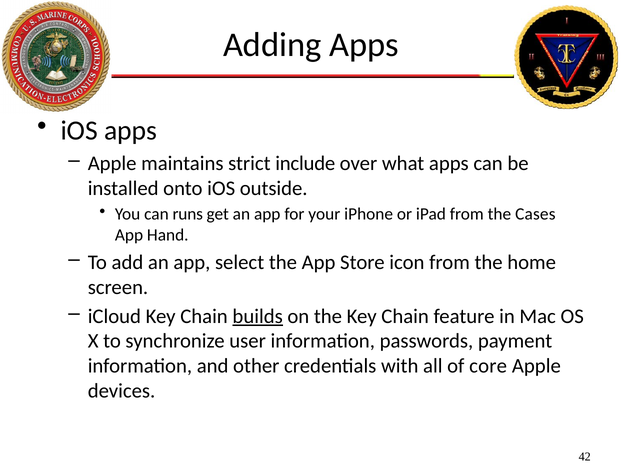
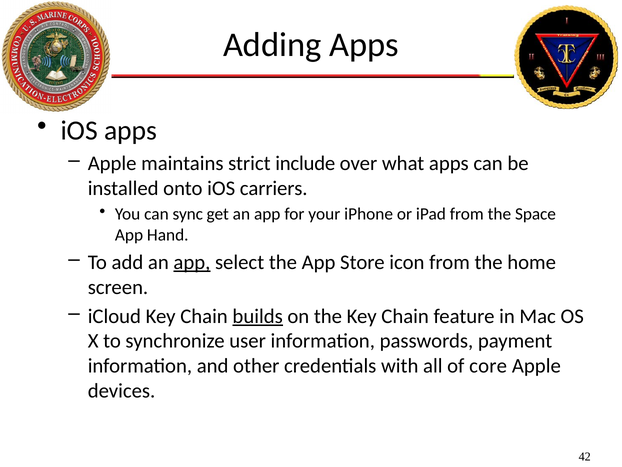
outside: outside -> carriers (274, 188)
runs: runs -> sync (188, 214)
Cases: Cases -> Space (536, 214)
app underline: none -> present (192, 262)
